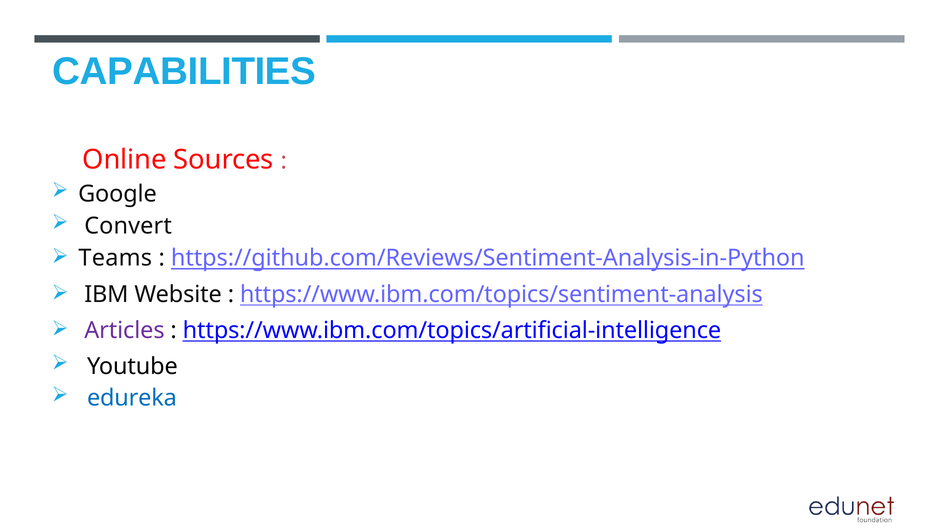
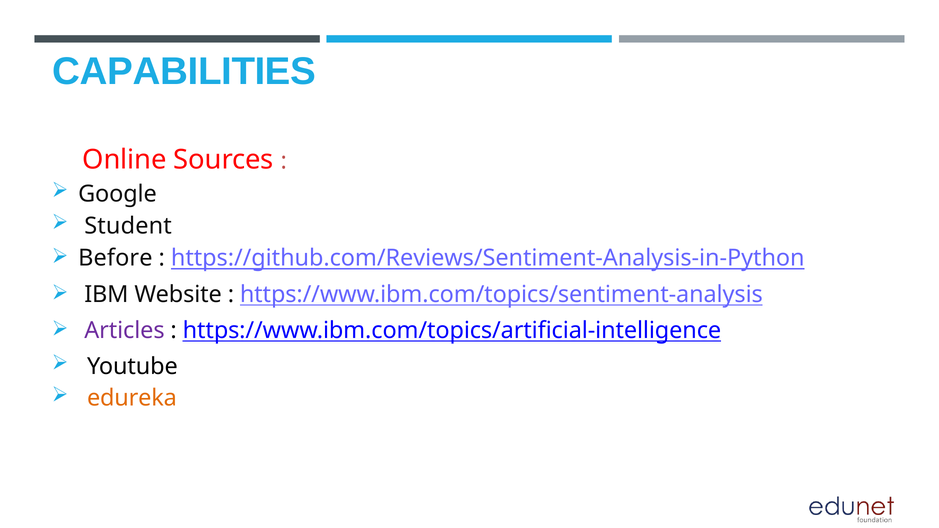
Convert: Convert -> Student (128, 226)
Teams: Teams -> Before (115, 258)
edureka colour: blue -> orange (132, 398)
